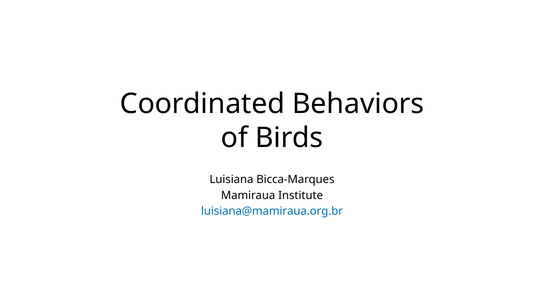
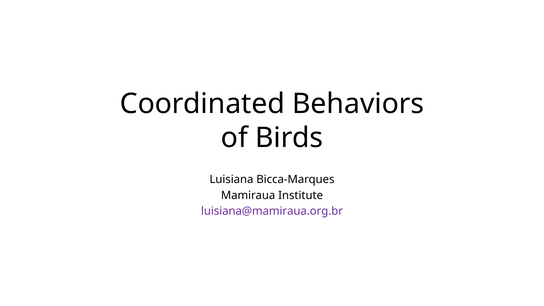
luisiana@mamiraua.org.br colour: blue -> purple (272, 211)
